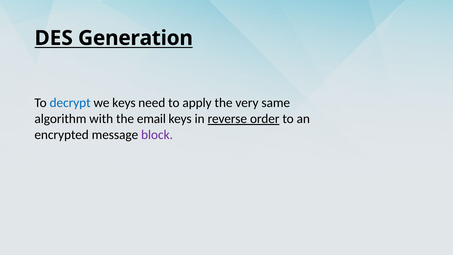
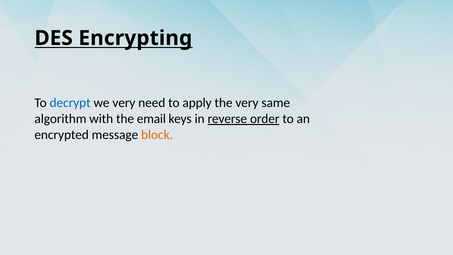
Generation: Generation -> Encrypting (135, 38)
we keys: keys -> very (124, 103)
block colour: purple -> orange (157, 135)
